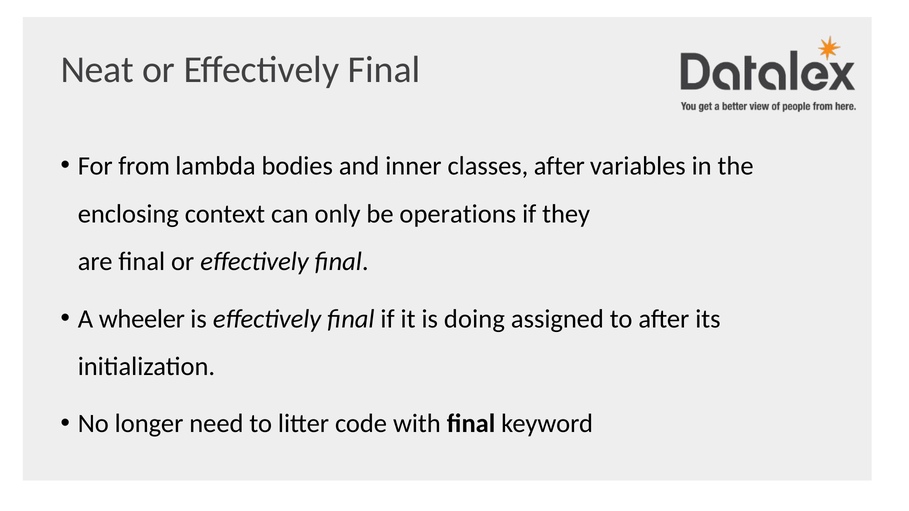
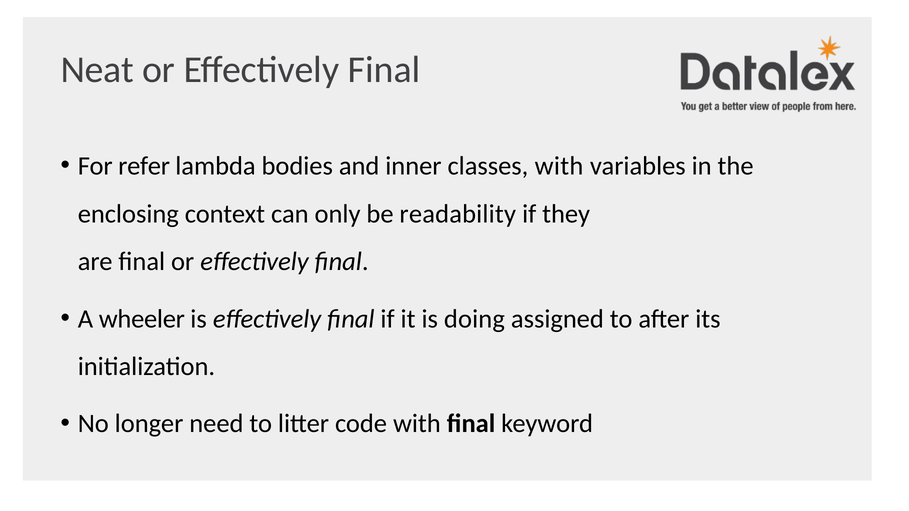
from: from -> refer (144, 166)
classes after: after -> with (559, 166)
operations: operations -> readability (458, 214)
